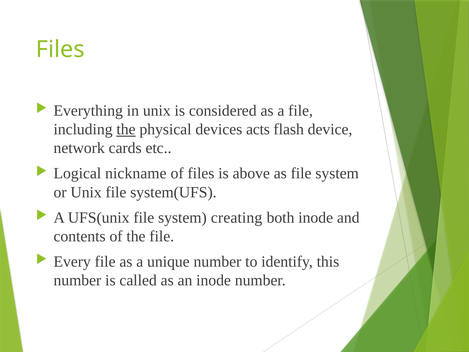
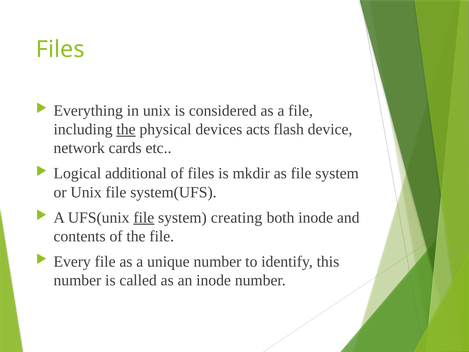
nickname: nickname -> additional (136, 173)
above: above -> mkdir (251, 173)
file underline: none -> present (144, 217)
